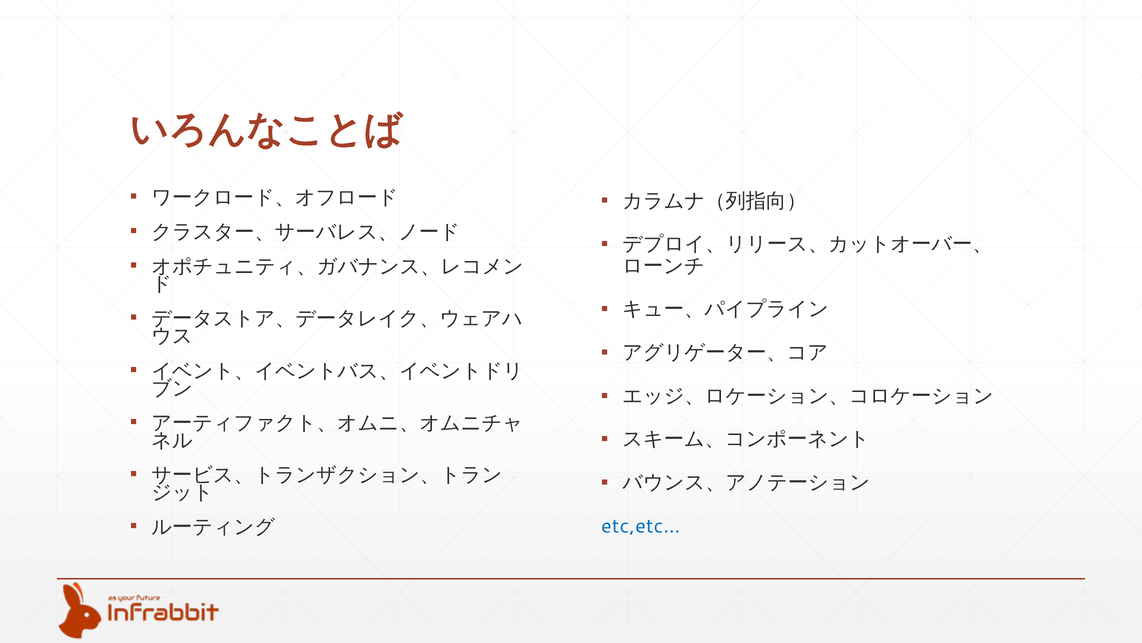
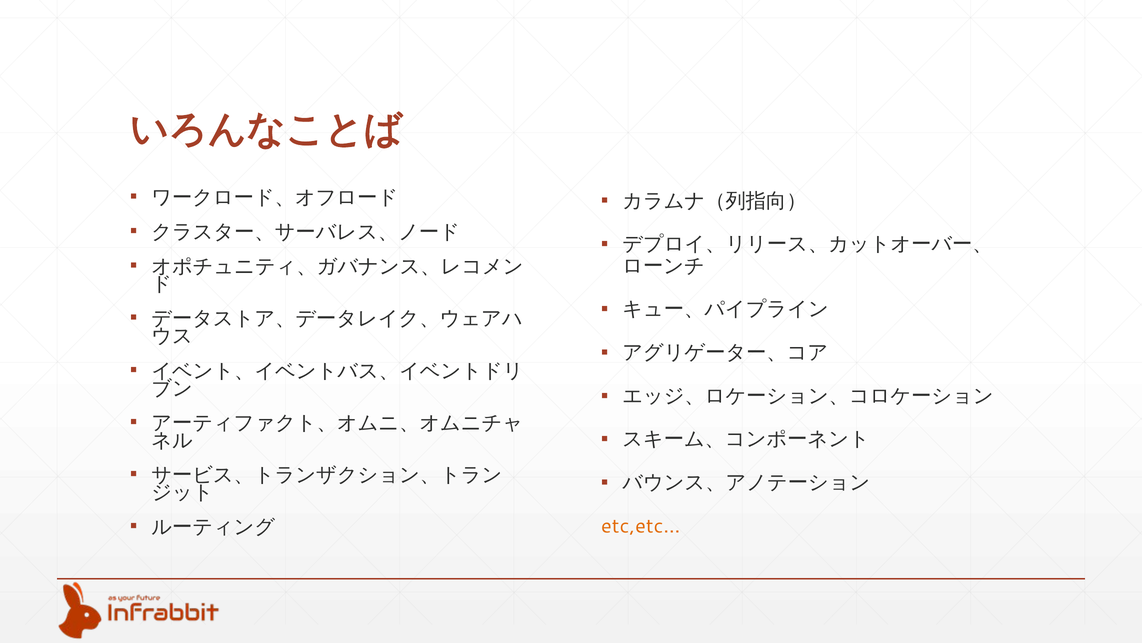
etc,etc… colour: blue -> orange (641, 525)
